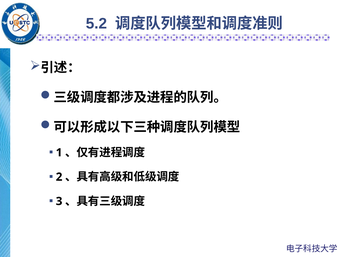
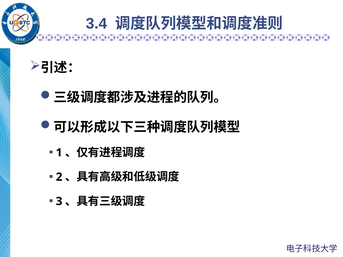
5.2: 5.2 -> 3.4 (97, 24)
